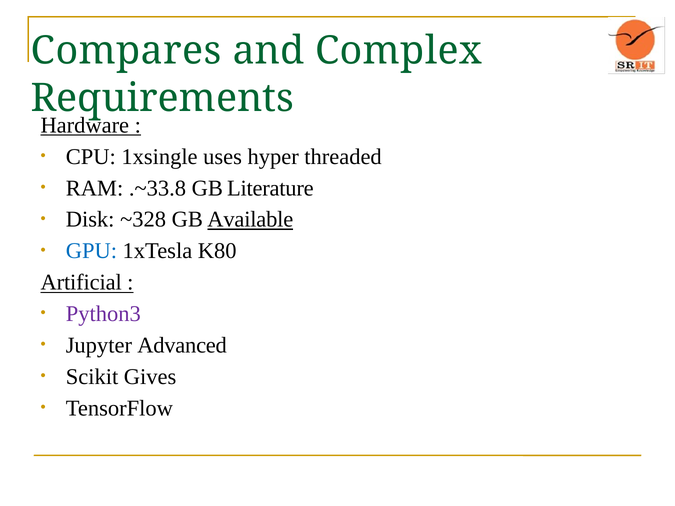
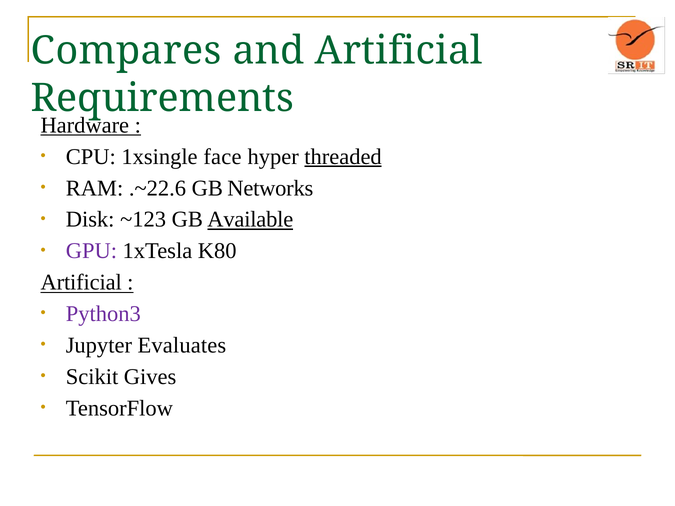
and Complex: Complex -> Artificial (399, 51)
uses: uses -> face (222, 157)
threaded underline: none -> present (343, 157)
.~33.8: .~33.8 -> .~22.6 (158, 188)
Literature: Literature -> Networks (270, 188)
~328: ~328 -> ~123 (143, 220)
GPU colour: blue -> purple (91, 251)
Advanced: Advanced -> Evaluates (182, 346)
